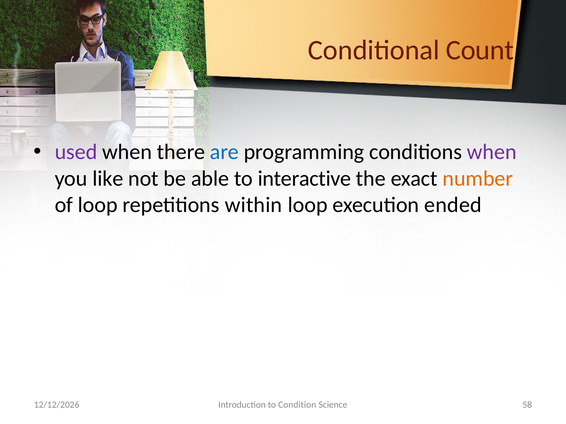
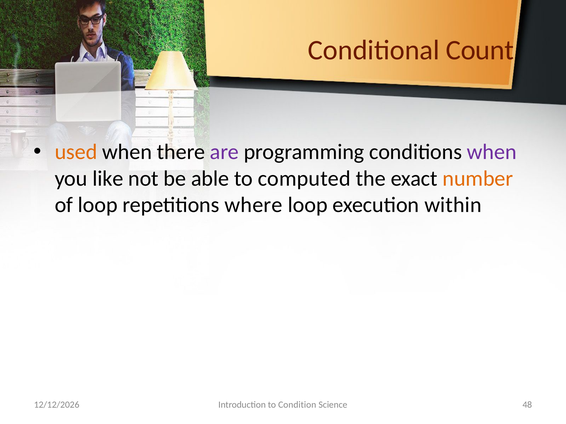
used colour: purple -> orange (76, 152)
are colour: blue -> purple (224, 152)
interactive: interactive -> computed (304, 179)
within: within -> where (253, 205)
ended: ended -> within (453, 205)
58: 58 -> 48 (527, 405)
